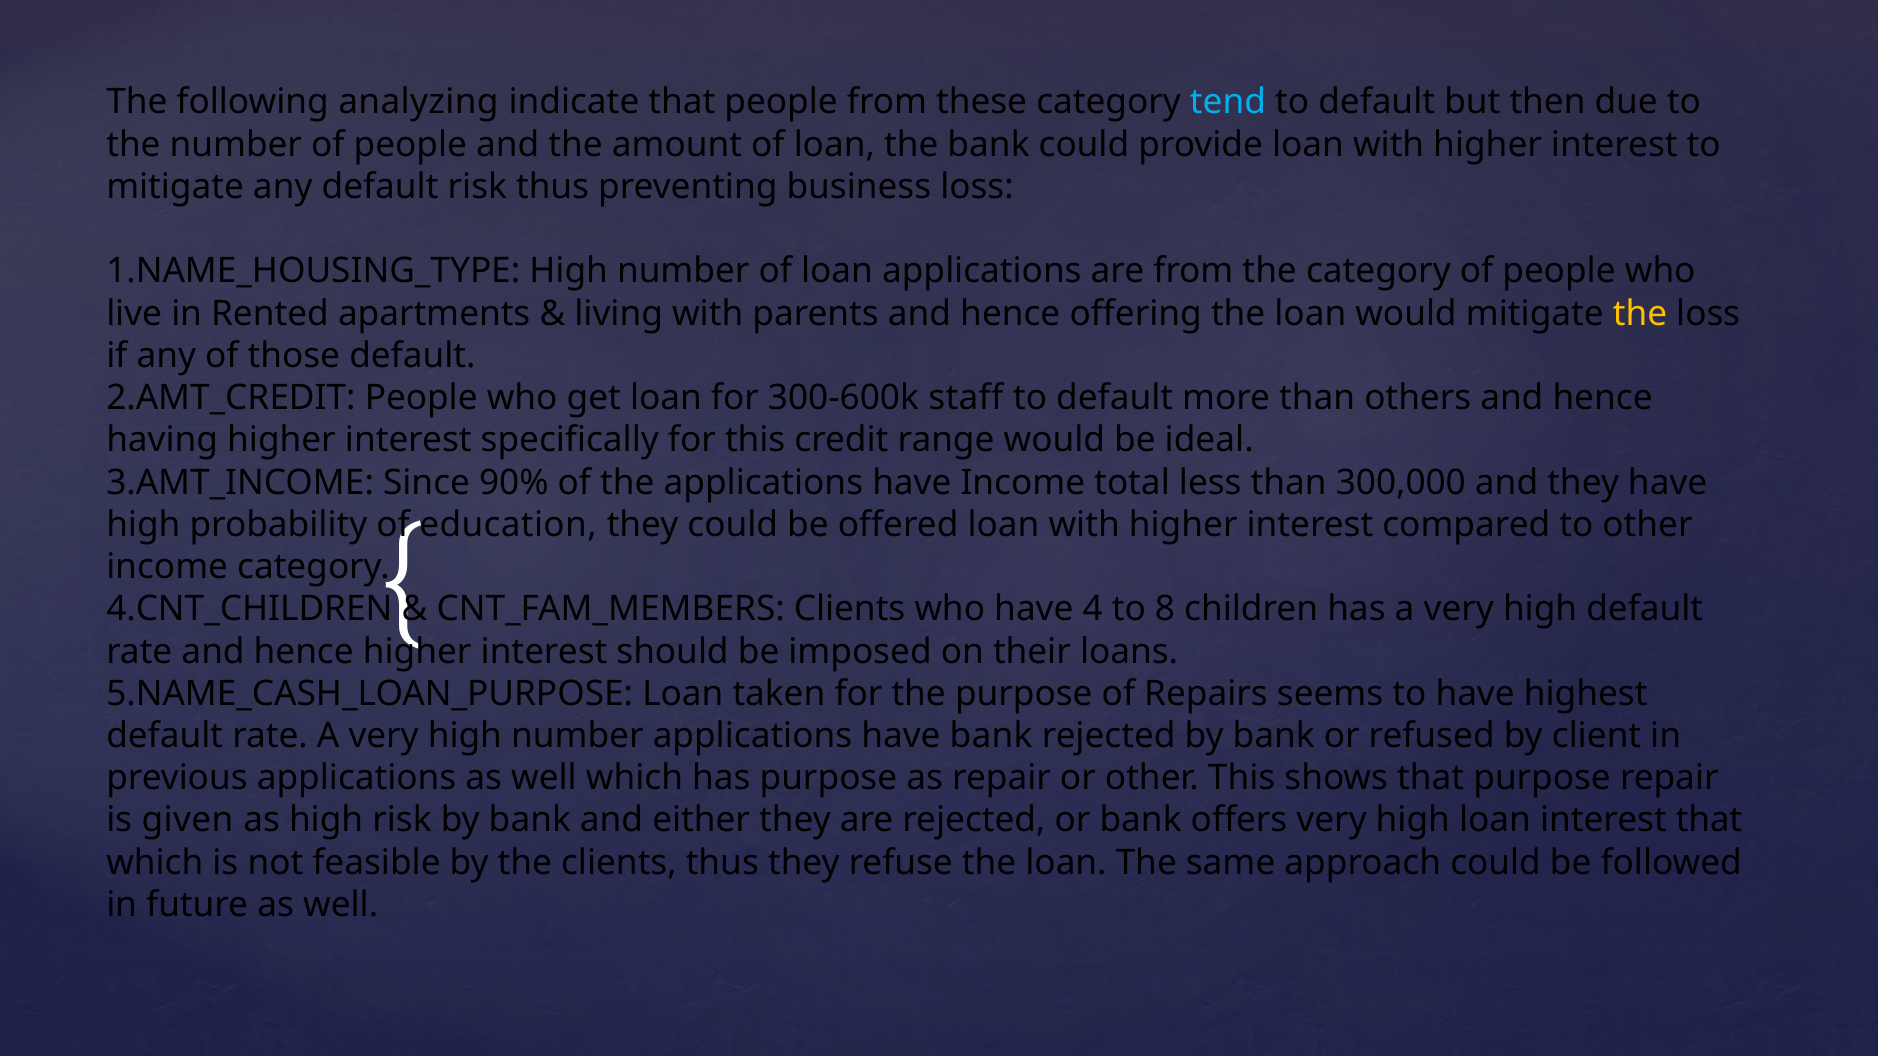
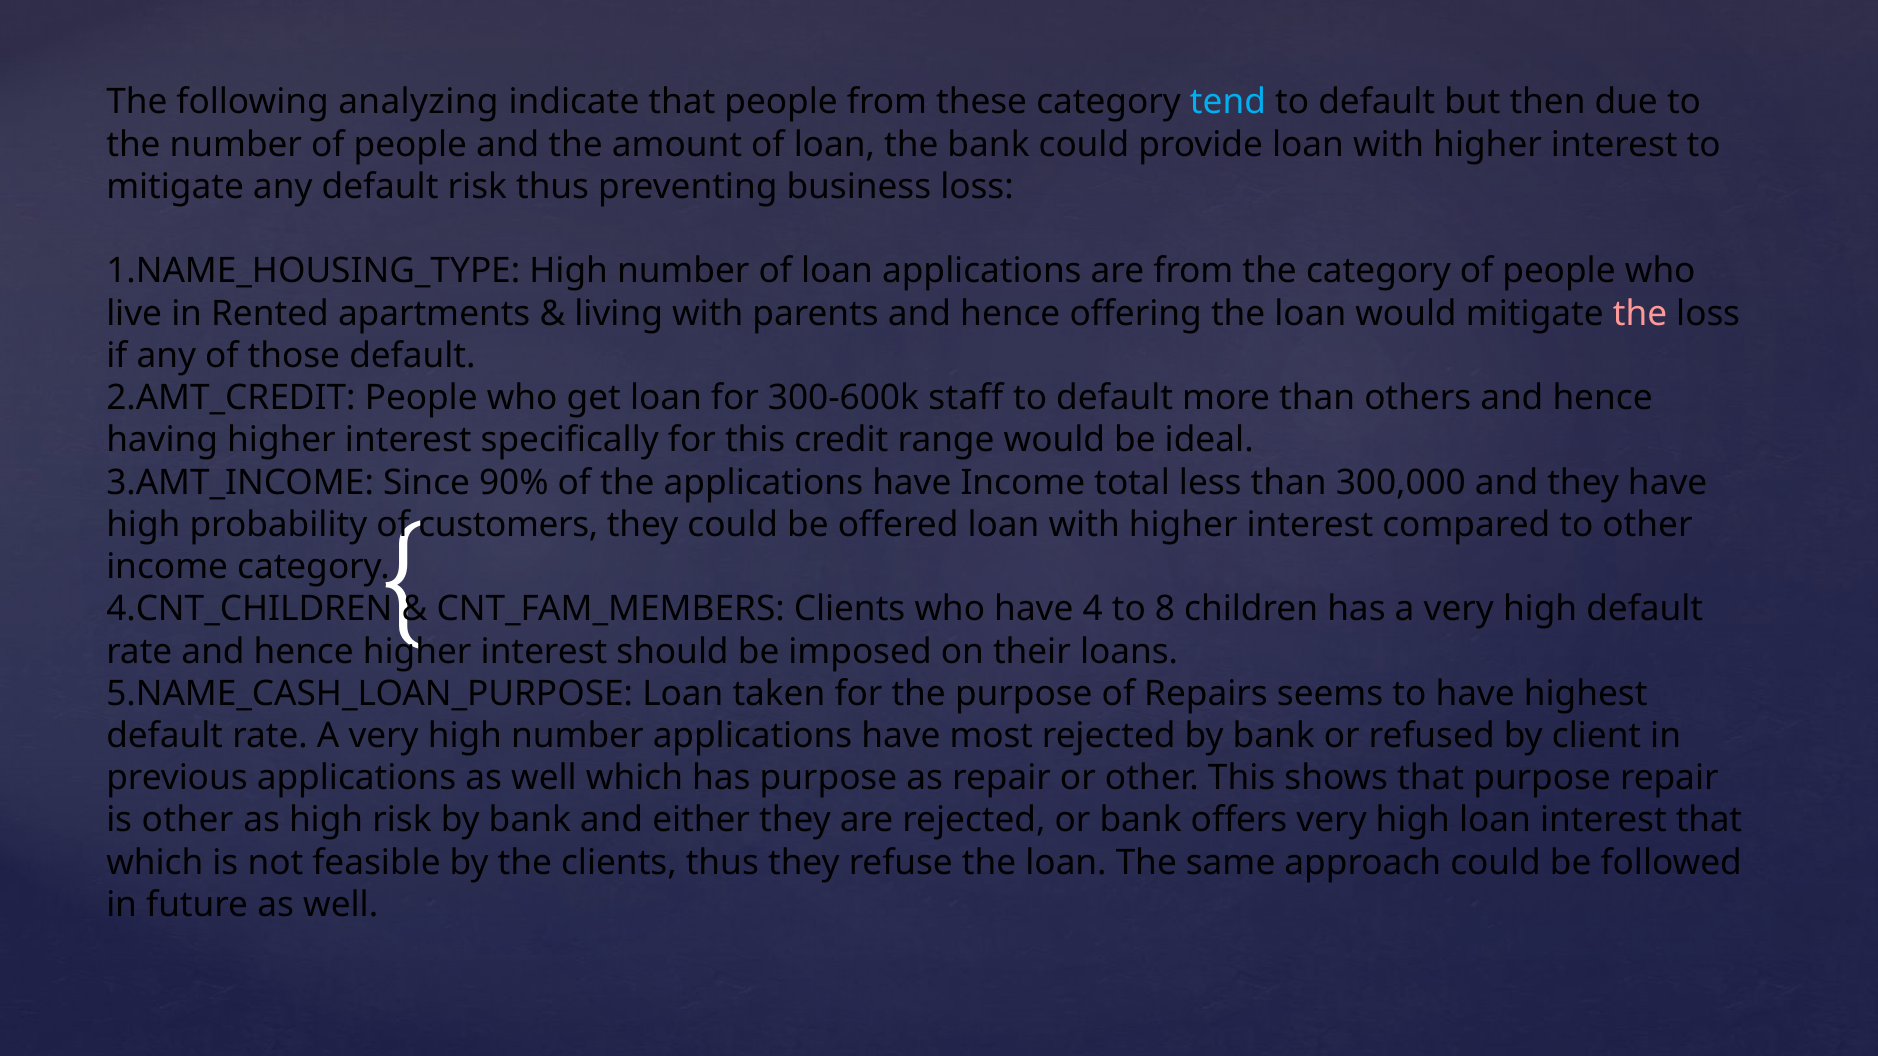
the colour: yellow -> pink (1640, 314)
education: education -> customers (508, 525)
have bank: bank -> most (991, 736)
is given: given -> other (188, 821)
